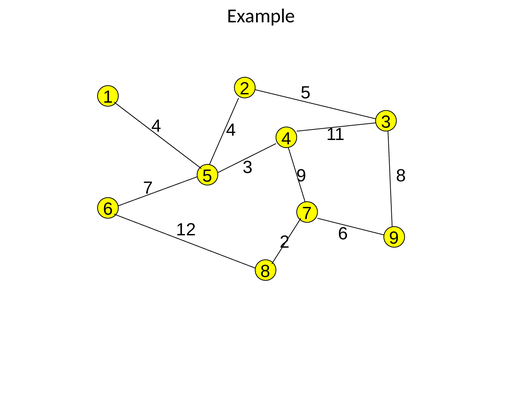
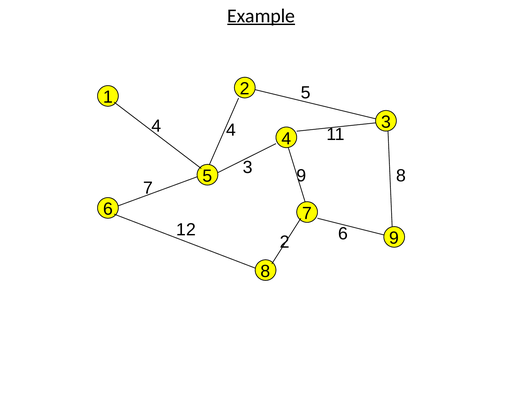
Example underline: none -> present (261, 16)
